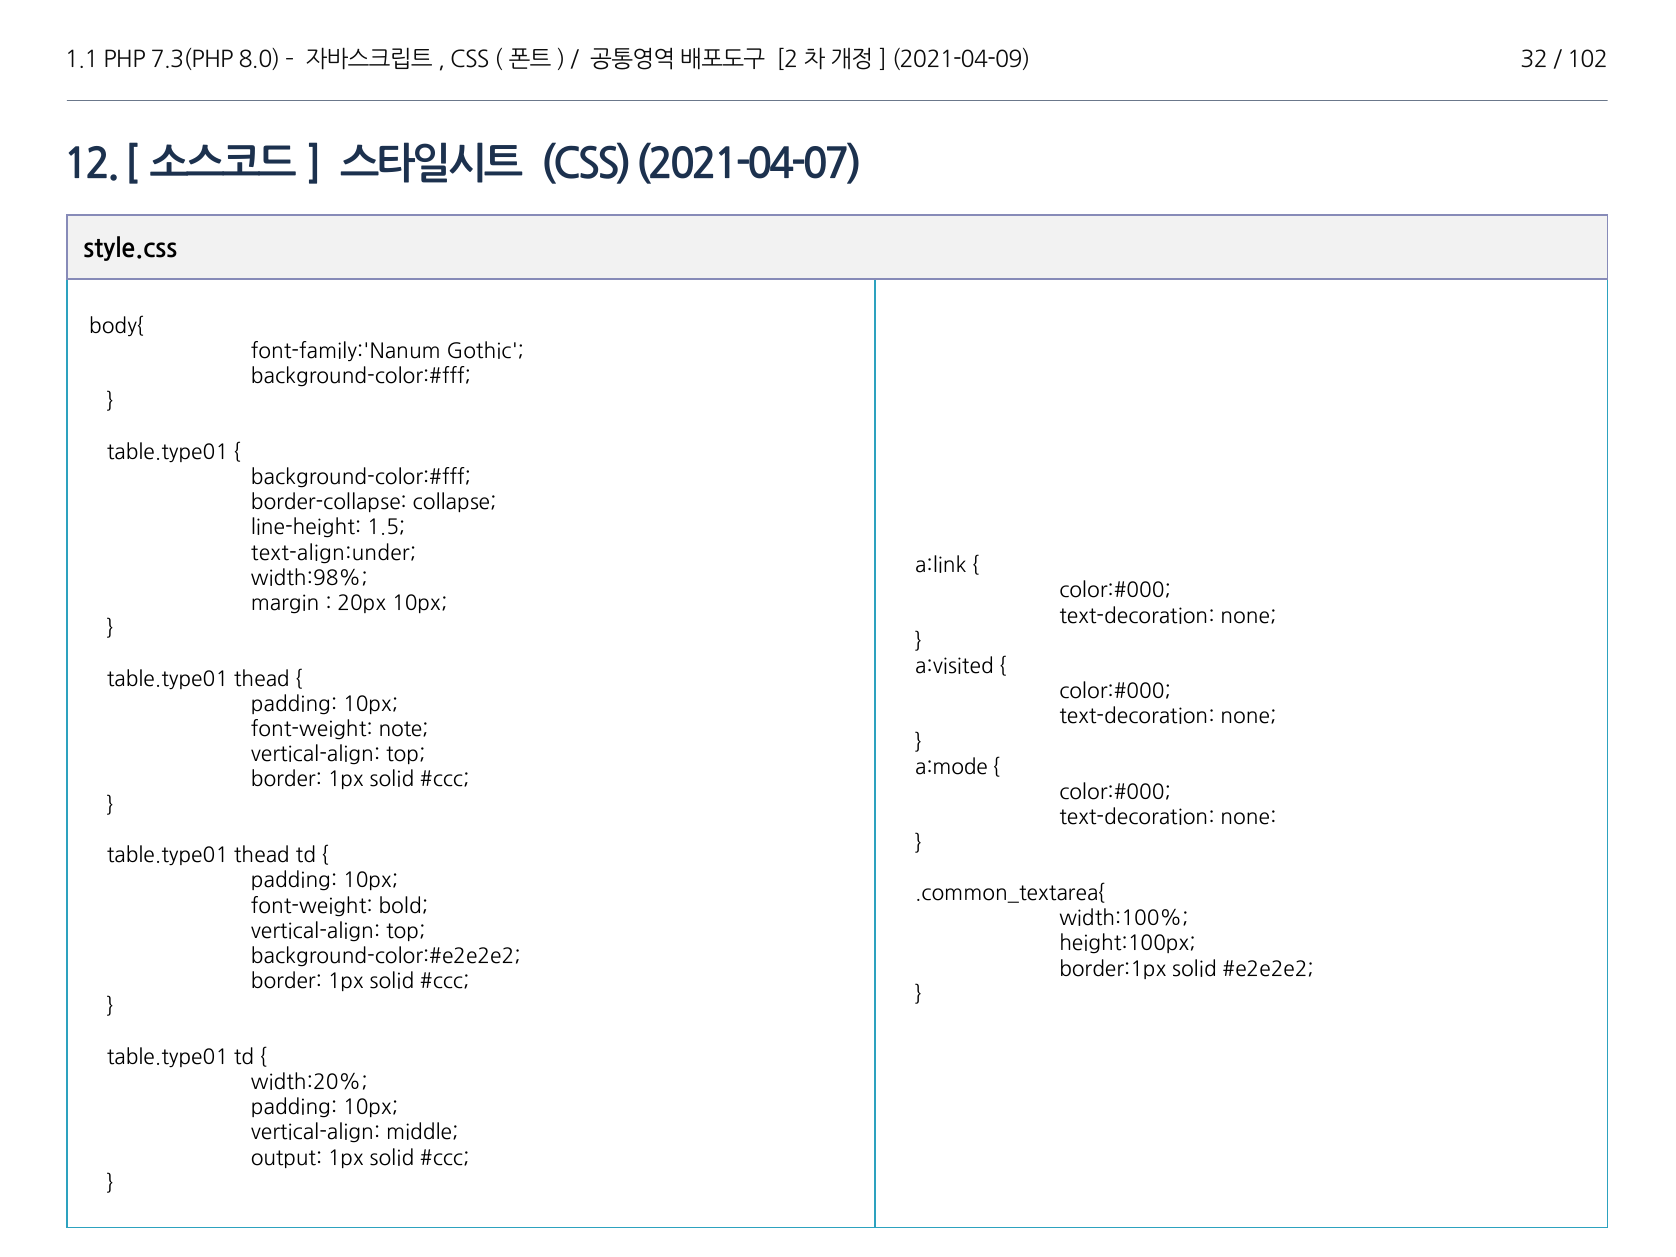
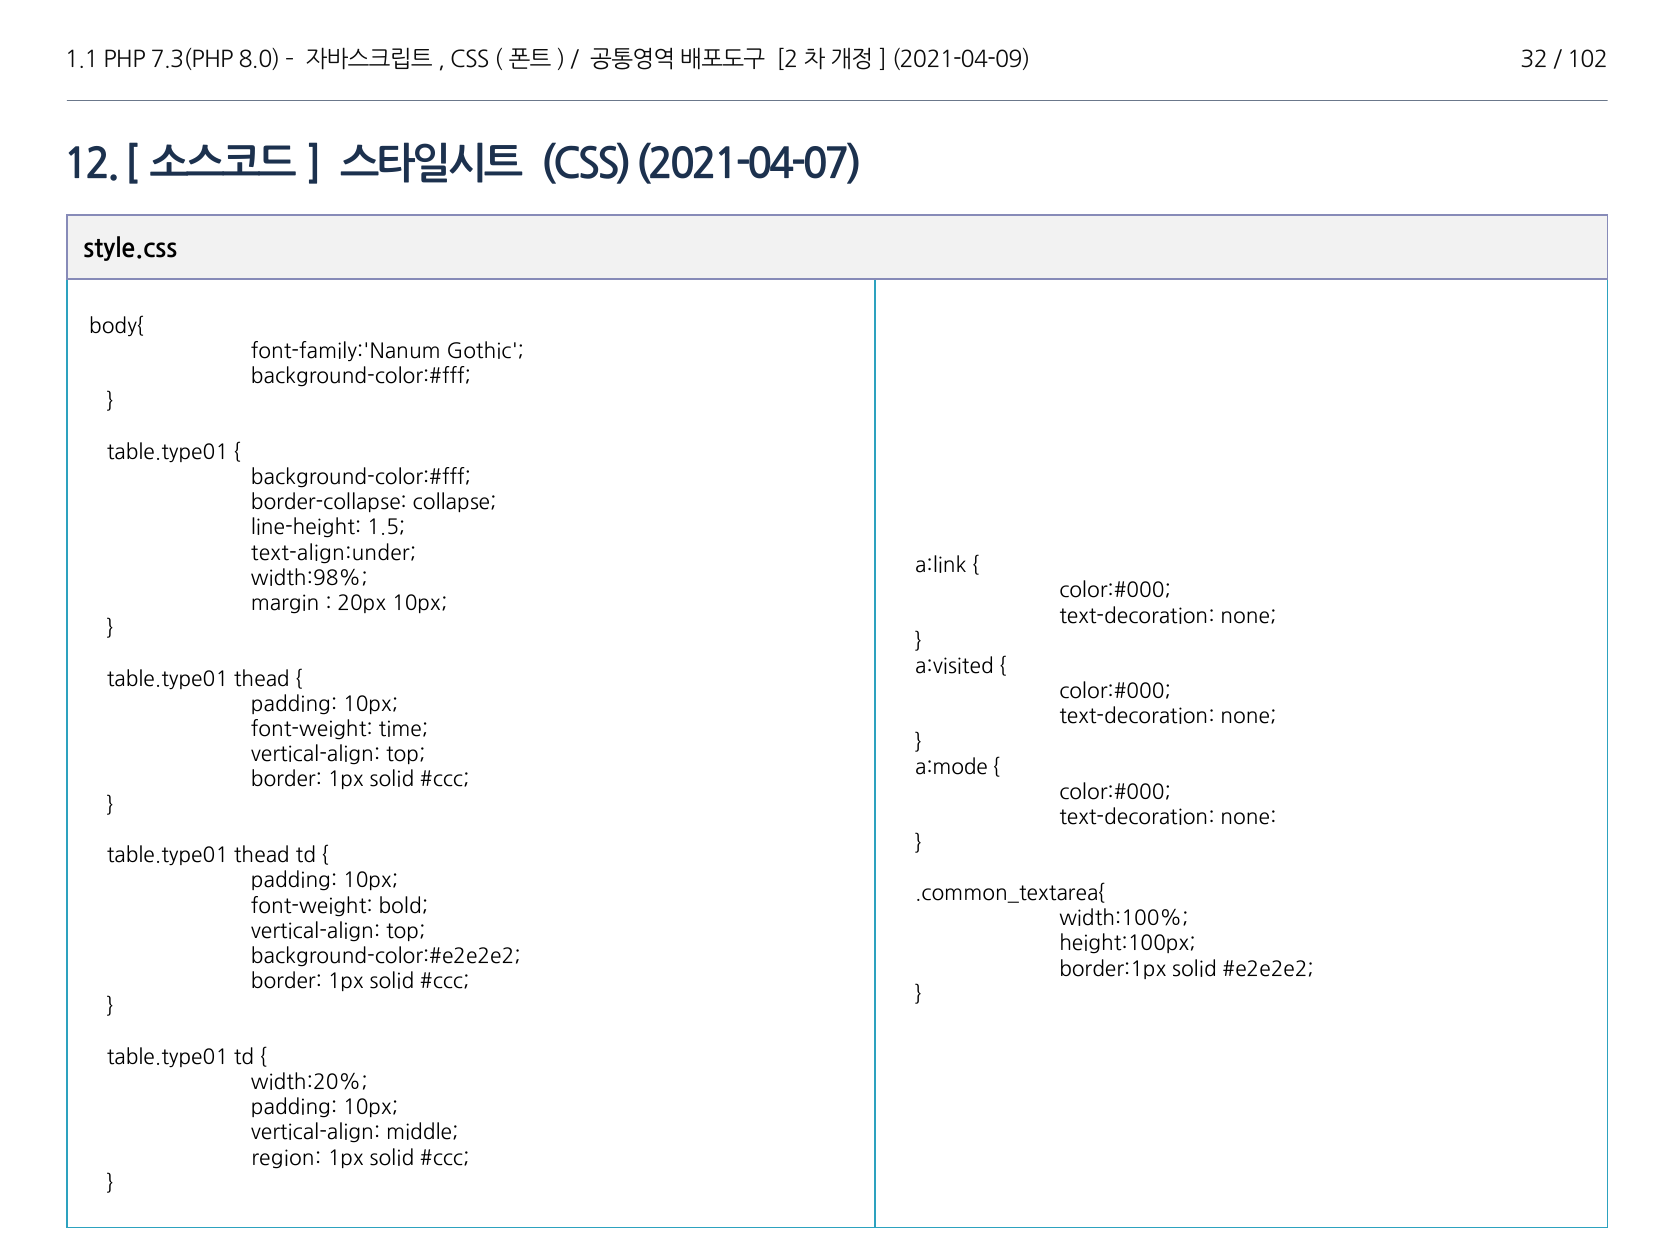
note: note -> time (403, 730)
output: output -> region (286, 1158)
